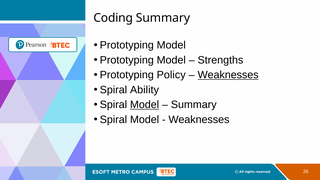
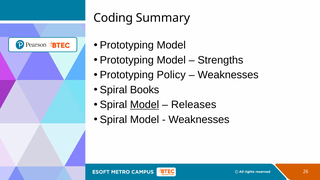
Weaknesses underline: present -> none (228, 75)
Ability: Ability -> Books (145, 90)
Summary: Summary -> Releases (194, 105)
